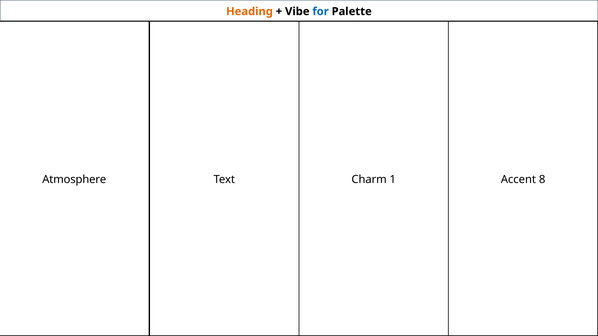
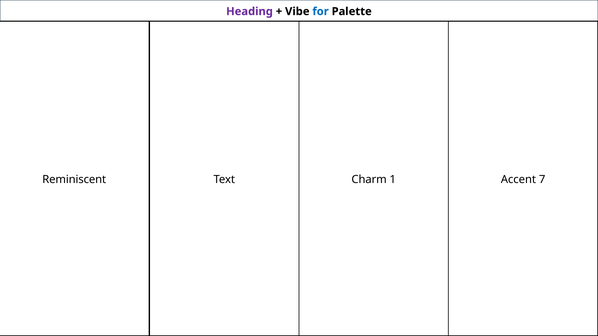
Heading colour: orange -> purple (249, 11)
Atmosphere: Atmosphere -> Reminiscent (74, 180)
8: 8 -> 7 (542, 180)
